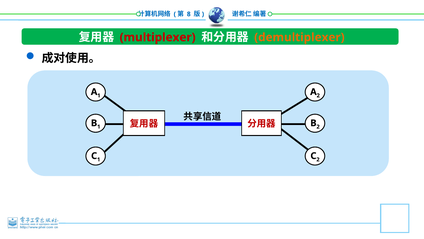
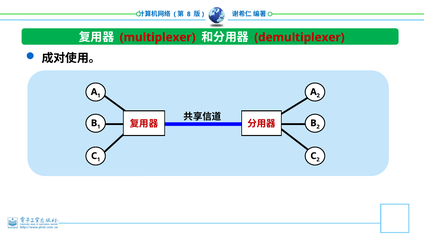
demultiplexer colour: orange -> red (299, 37)
